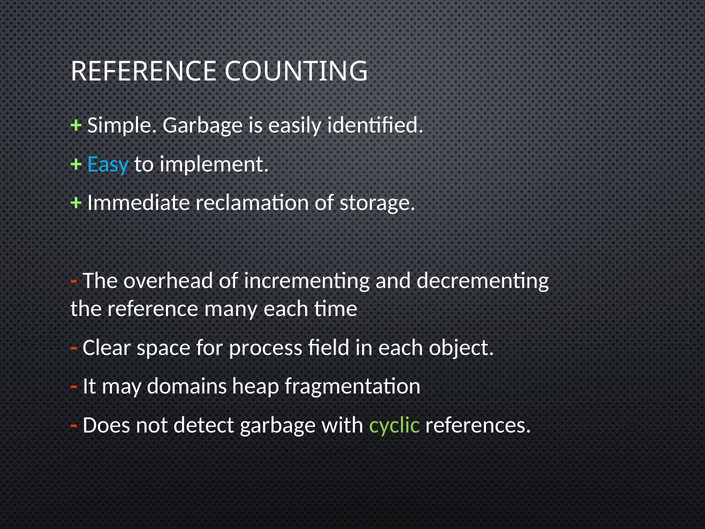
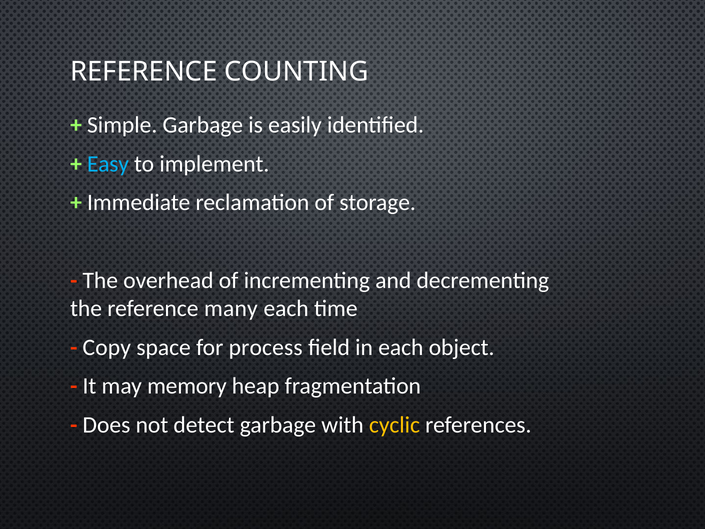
Clear: Clear -> Copy (107, 347)
domains: domains -> memory (187, 386)
cyclic colour: light green -> yellow (395, 425)
